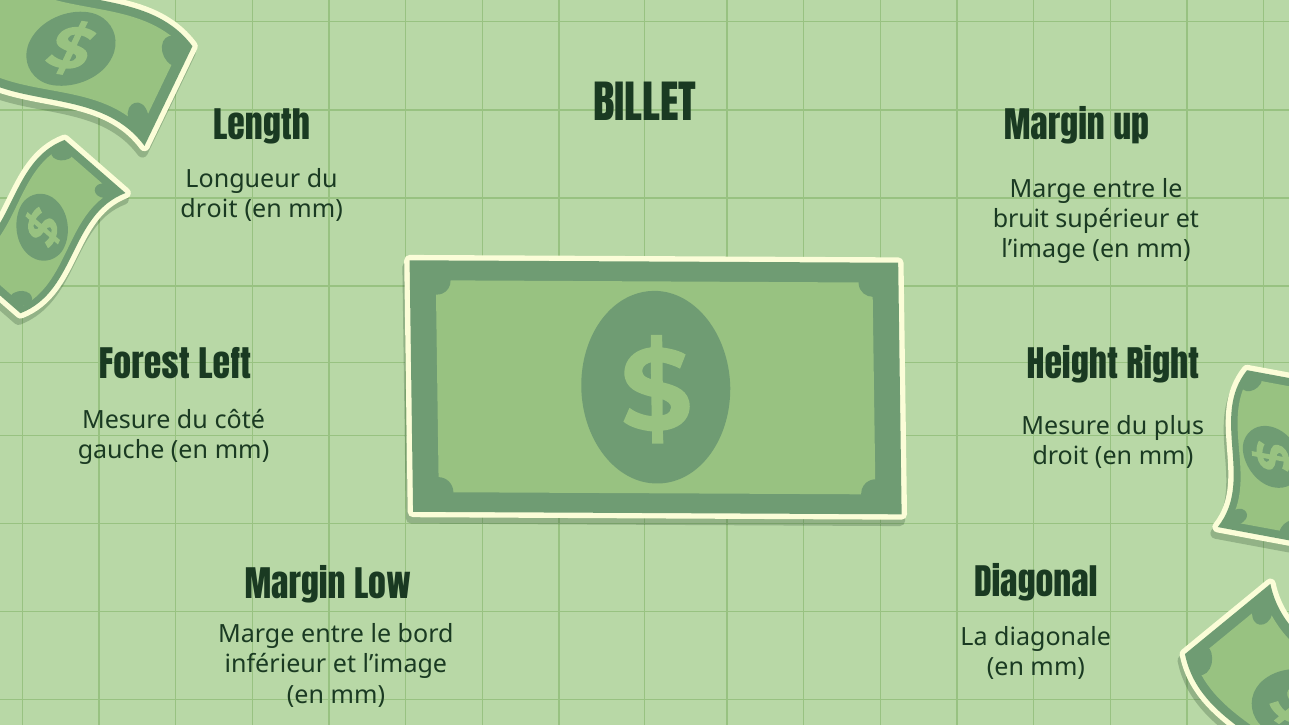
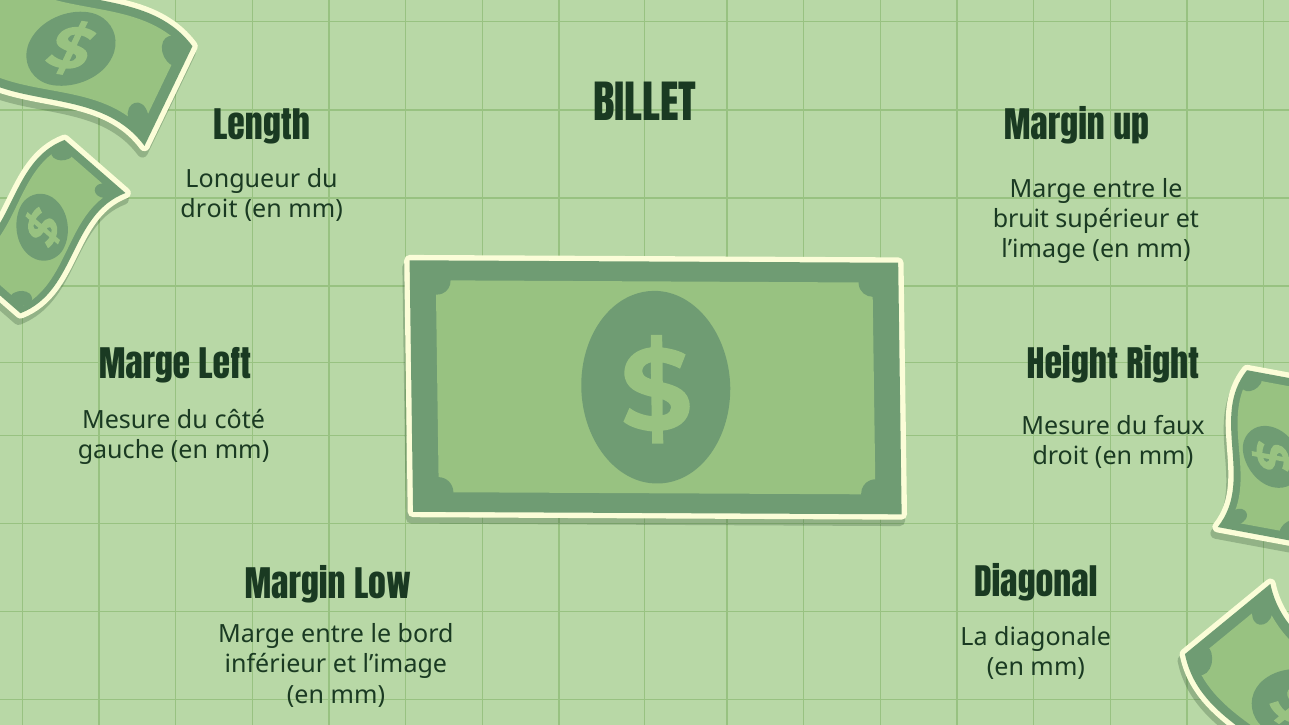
Forest: Forest -> Marge (145, 367)
plus: plus -> faux (1179, 426)
